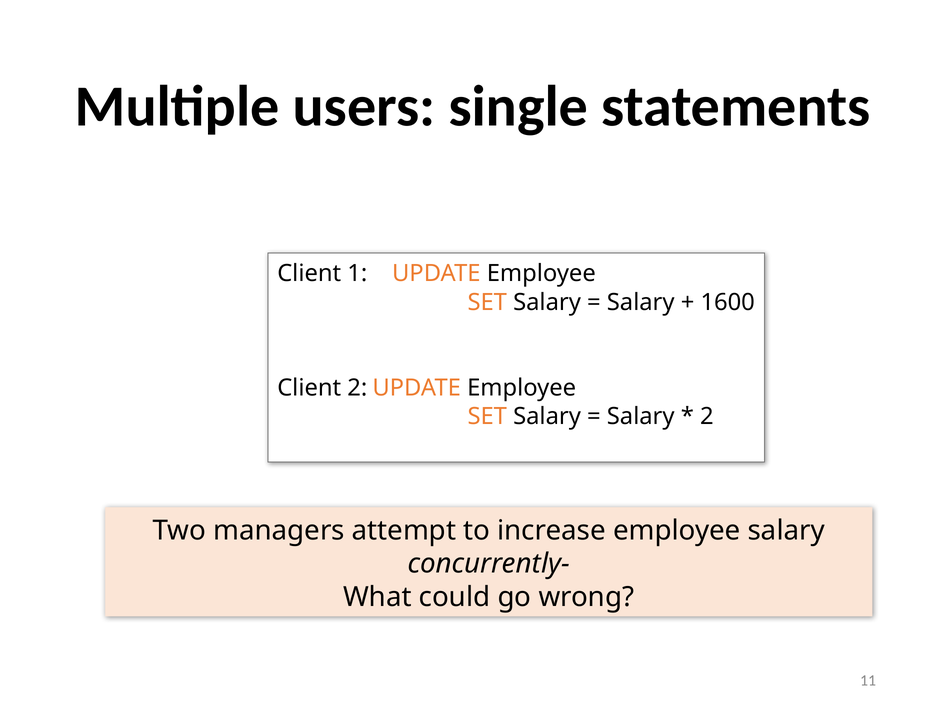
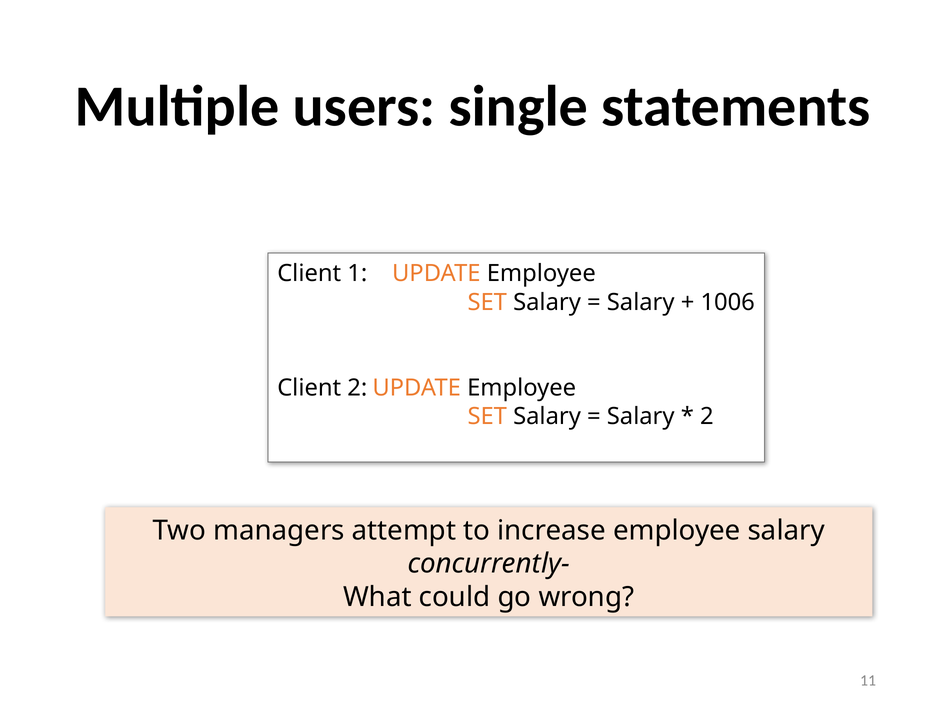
1600: 1600 -> 1006 (728, 302)
